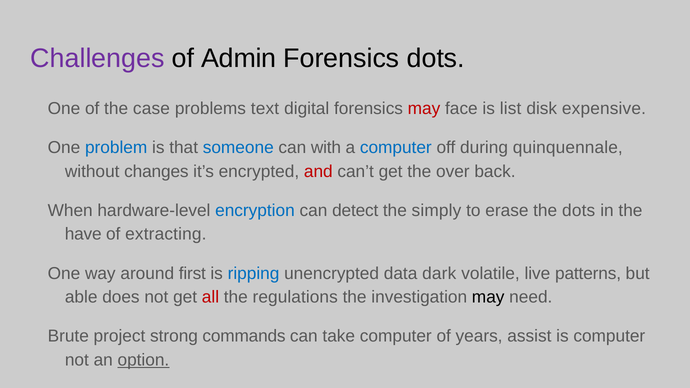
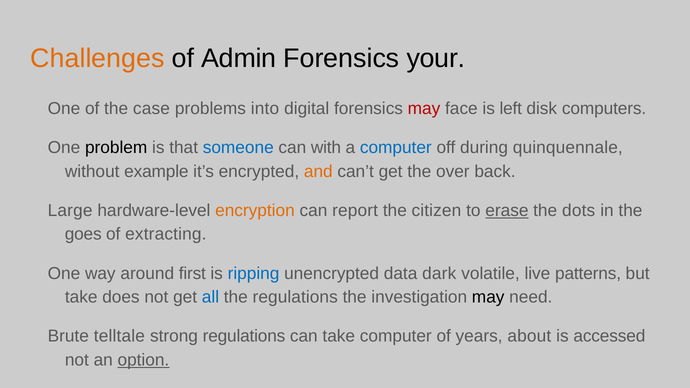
Challenges colour: purple -> orange (97, 58)
Forensics dots: dots -> your (436, 58)
text: text -> into (265, 109)
list: list -> left (511, 109)
expensive: expensive -> computers (604, 109)
problem colour: blue -> black (116, 148)
changes: changes -> example (156, 171)
and colour: red -> orange (318, 171)
When: When -> Large (70, 211)
encryption colour: blue -> orange (255, 211)
detect: detect -> report (355, 211)
simply: simply -> citizen (436, 211)
erase underline: none -> present (507, 211)
have: have -> goes (83, 234)
able: able -> take (81, 297)
all colour: red -> blue (210, 297)
project: project -> telltale (119, 336)
strong commands: commands -> regulations (244, 336)
assist: assist -> about (529, 336)
is computer: computer -> accessed (609, 336)
